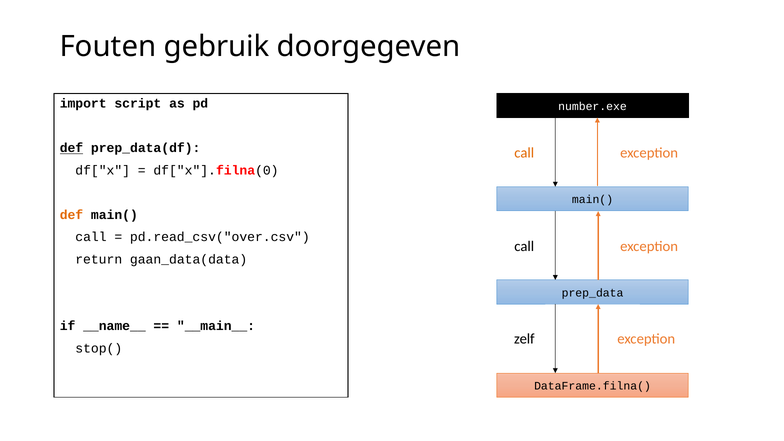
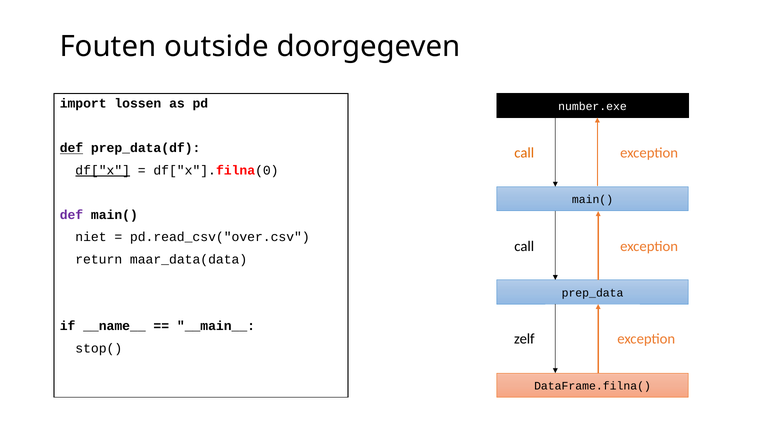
gebruik: gebruik -> outside (216, 46)
script: script -> lossen (138, 104)
df["x underline: none -> present (103, 170)
def colour: orange -> purple (71, 215)
call: call -> niet (91, 237)
gaan_data(data: gaan_data(data -> maar_data(data (189, 259)
